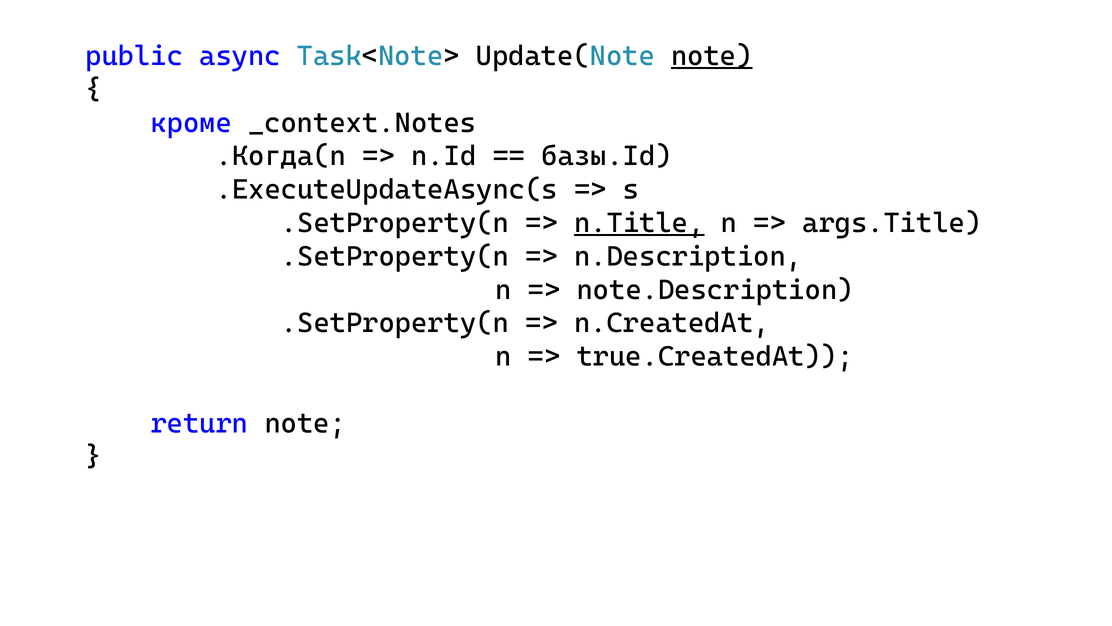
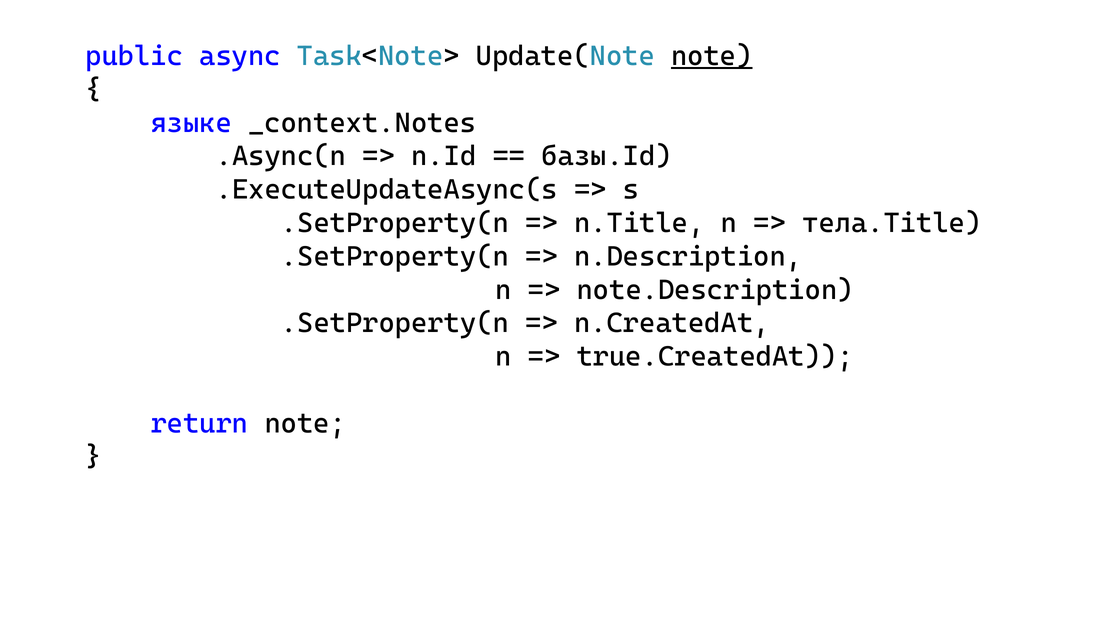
кроме: кроме -> языке (191, 123)
.Когда(n: .Когда(n -> .Async(n (281, 156)
n.Title underline: present -> none (639, 223)
args.Title: args.Title -> тела.Title (892, 223)
